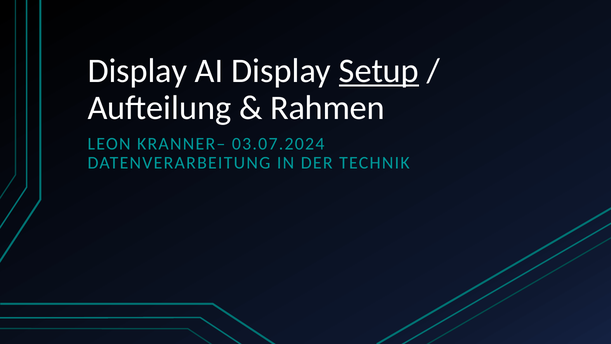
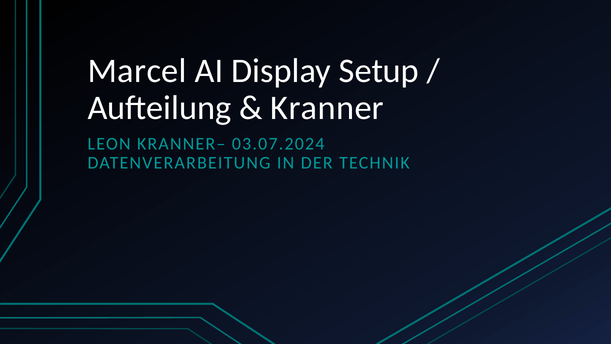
Display: Display -> Marcel (137, 71)
Setup underline: present -> none (379, 71)
Rahmen: Rahmen -> Kranner (327, 108)
